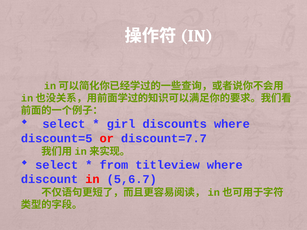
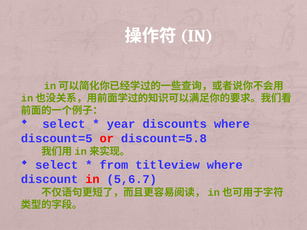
girl: girl -> year (121, 124)
discount=7.7: discount=7.7 -> discount=5.8 (164, 138)
